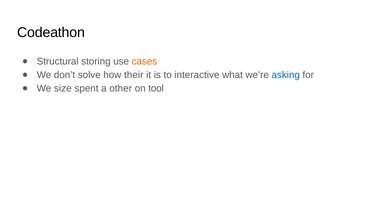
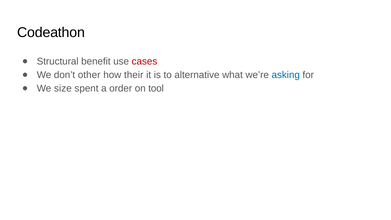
storing: storing -> benefit (96, 61)
cases colour: orange -> red (144, 61)
solve: solve -> other (89, 75)
interactive: interactive -> alternative (197, 75)
other: other -> order (121, 88)
